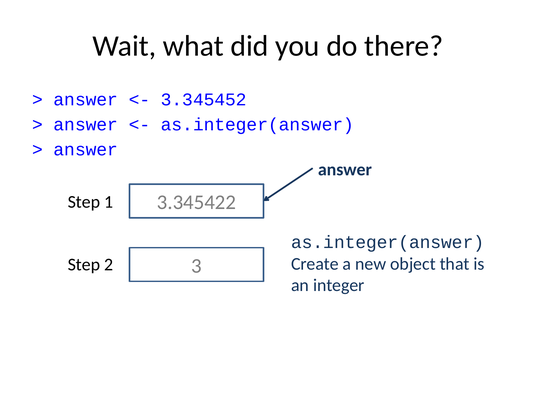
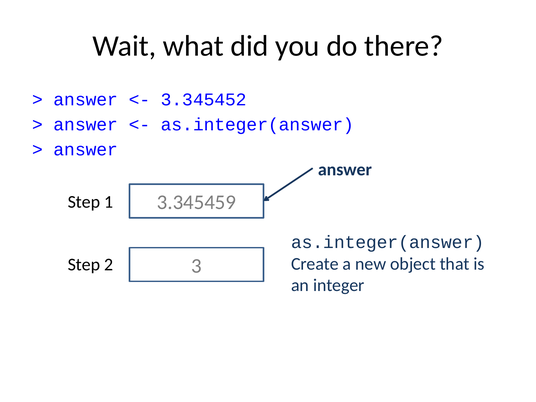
3.345422: 3.345422 -> 3.345459 (196, 202)
